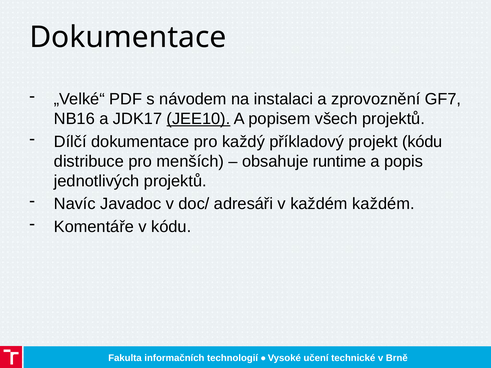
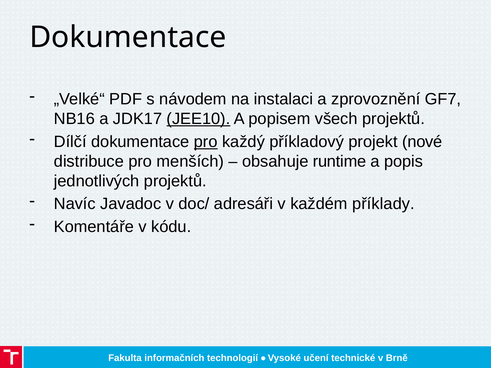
pro underline: none -> present (206, 142)
projekt kódu: kódu -> nové (422, 142)
každém každém: každém -> příklady (383, 204)
